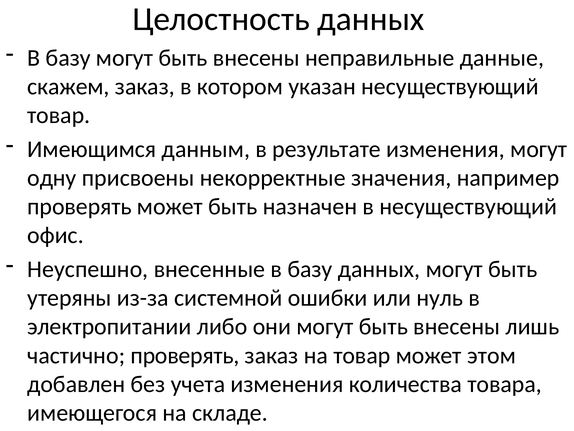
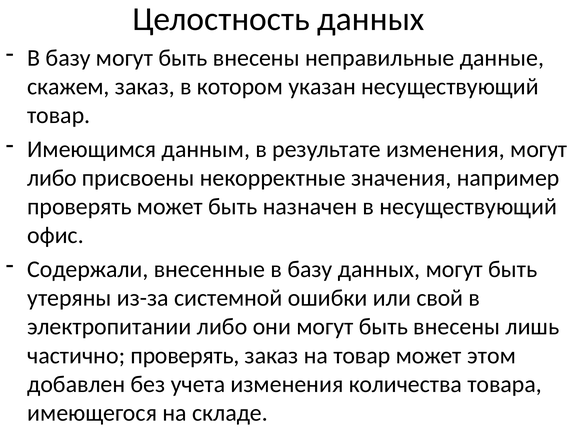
одну: одну -> либо (52, 178)
Неуспешно: Неуспешно -> Содержали (88, 269)
нуль: нуль -> свой (440, 298)
